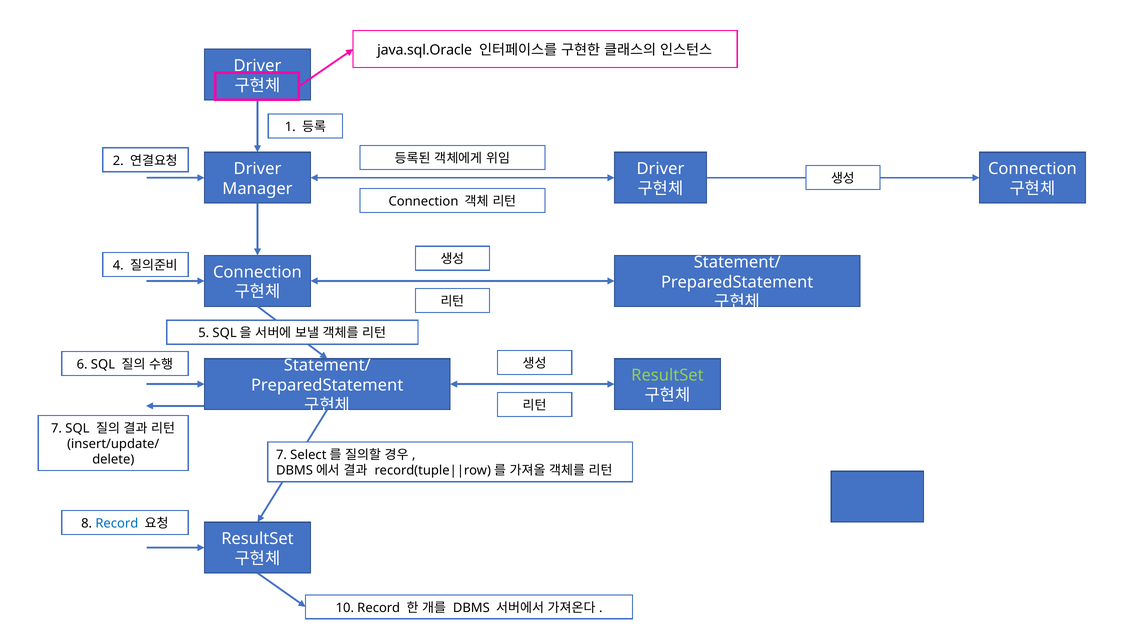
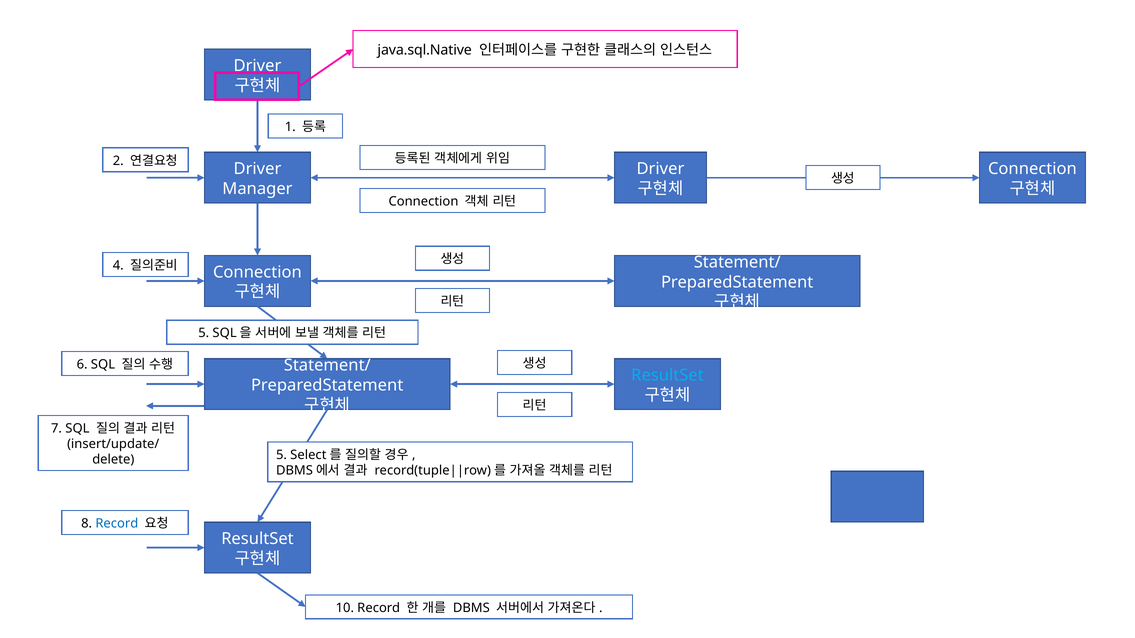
java.sql.Oracle: java.sql.Oracle -> java.sql.Native (425, 50)
ResultSet colour: light green -> light blue (667, 376)
7: 7 -> 5 (281, 455)
